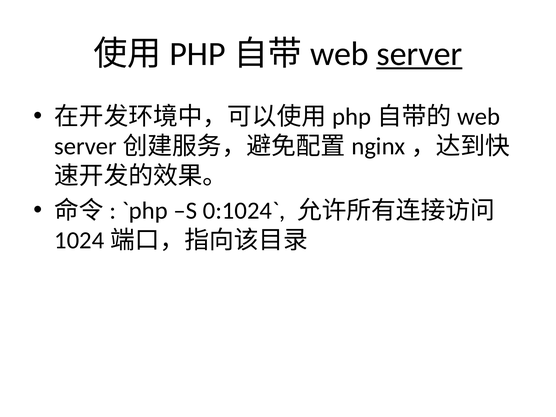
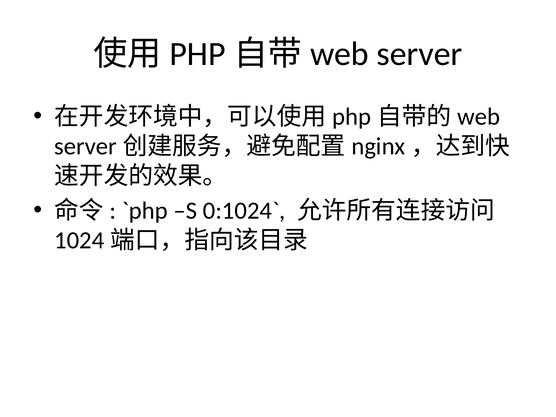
server underline: present -> none (419, 54)
